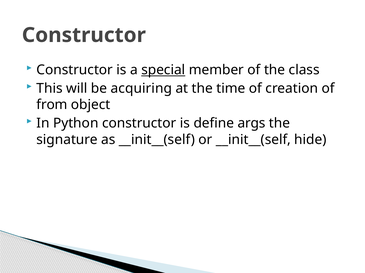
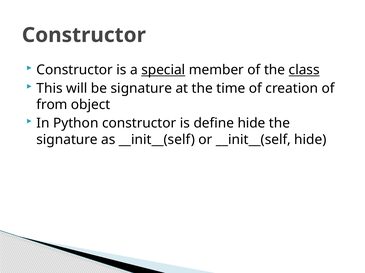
class underline: none -> present (304, 70)
be acquiring: acquiring -> signature (141, 89)
define args: args -> hide (252, 123)
